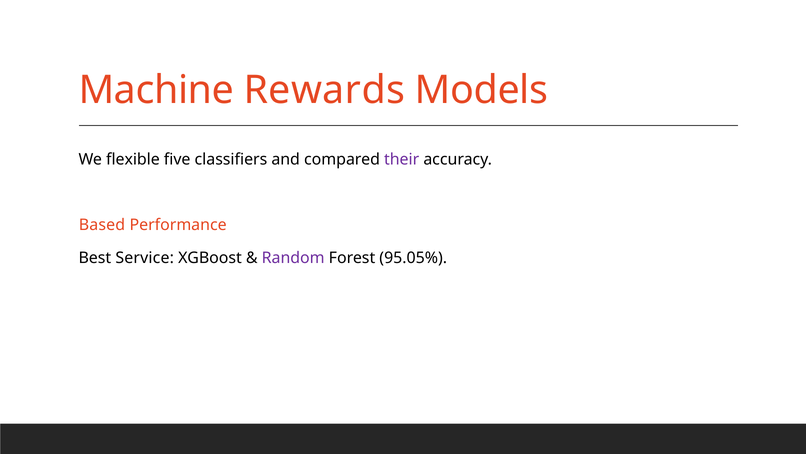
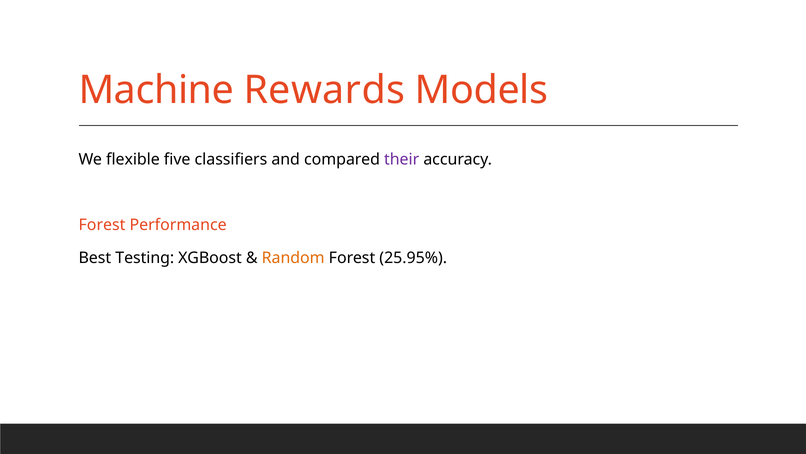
Based: Based -> Forest (102, 225)
Service: Service -> Testing (145, 258)
Random colour: purple -> orange (293, 258)
95.05%: 95.05% -> 25.95% (413, 258)
